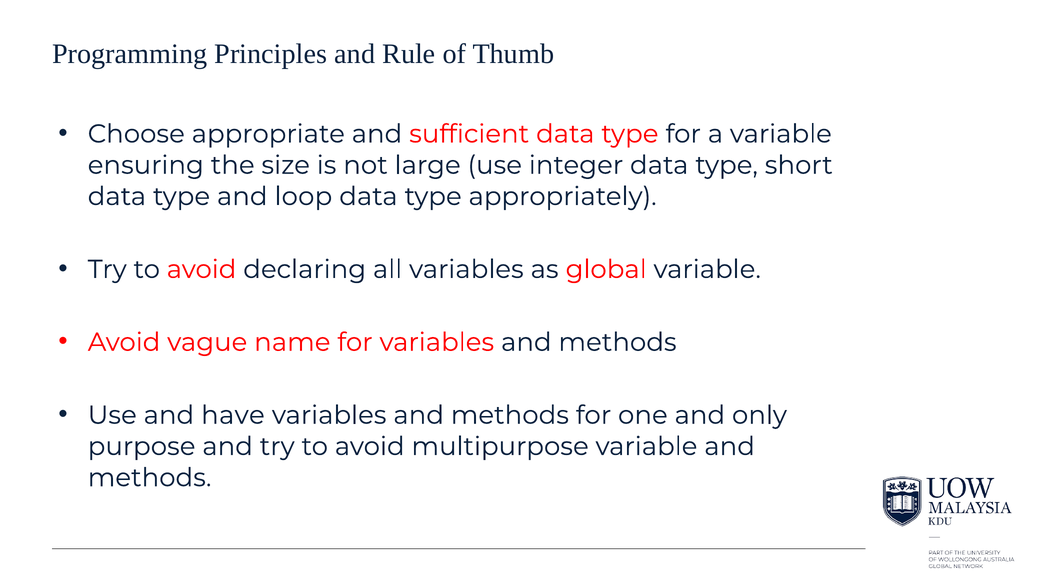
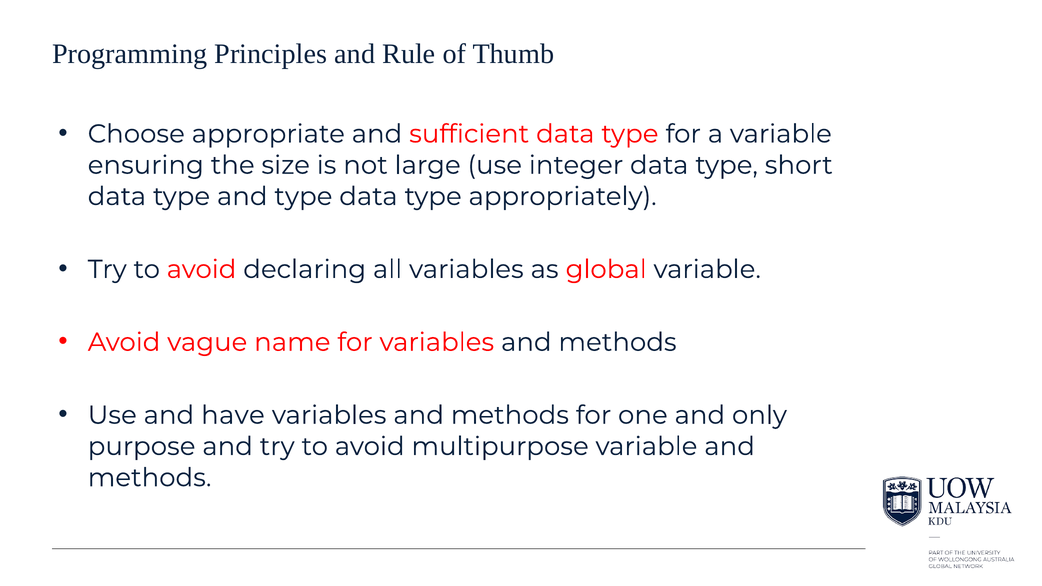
and loop: loop -> type (303, 196)
